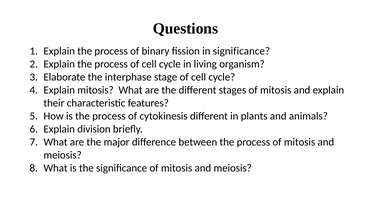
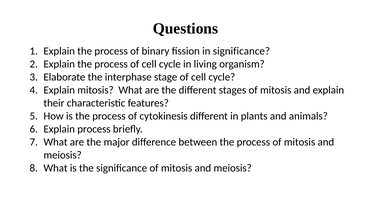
Explain division: division -> process (94, 129)
